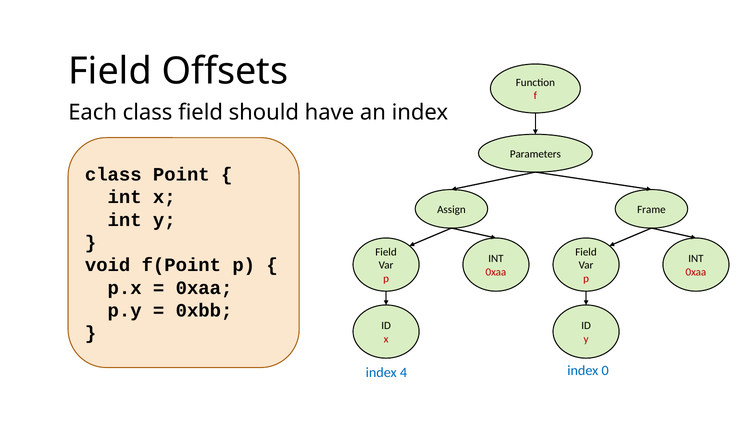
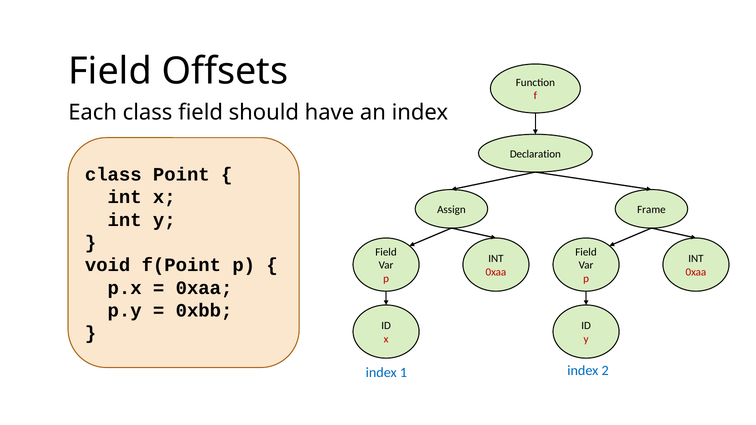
Parameters: Parameters -> Declaration (535, 154)
4: 4 -> 1 (404, 373)
0: 0 -> 2 (605, 371)
